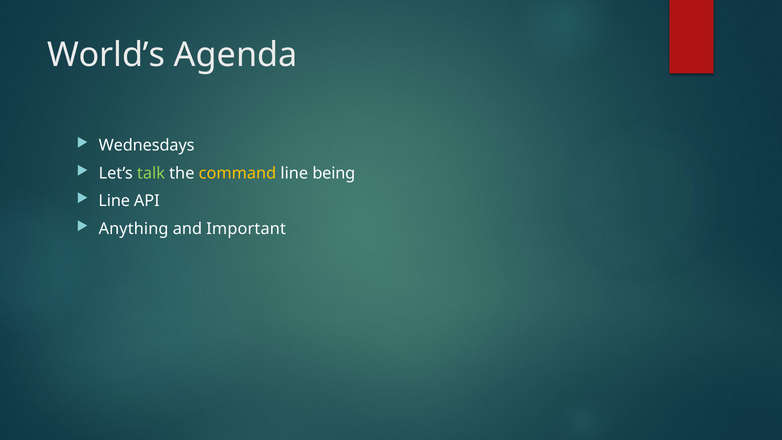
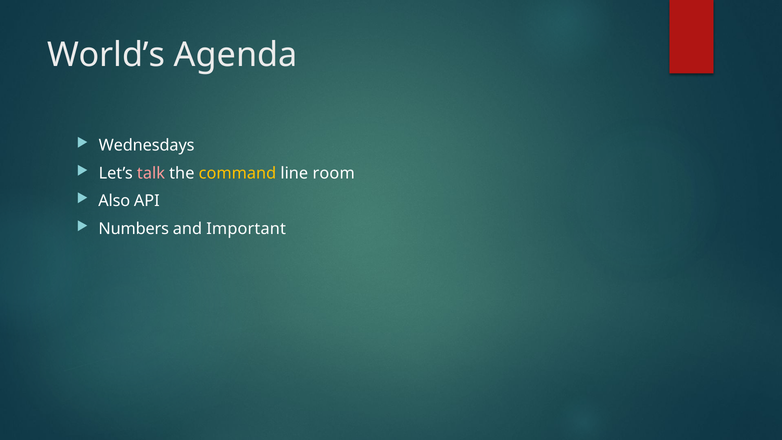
talk colour: light green -> pink (151, 173)
being: being -> room (334, 173)
Line: Line -> Also (114, 201)
Anything: Anything -> Numbers (134, 229)
